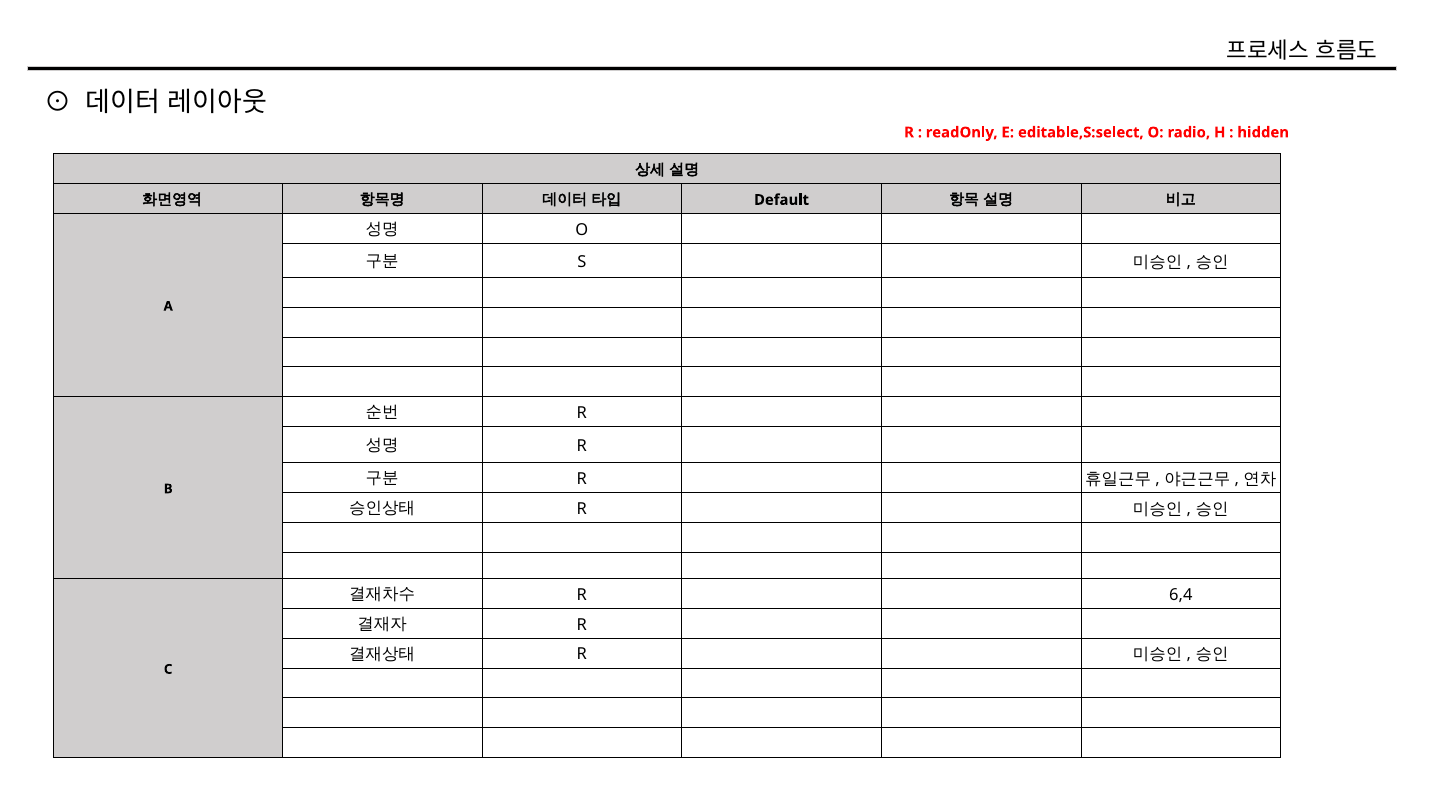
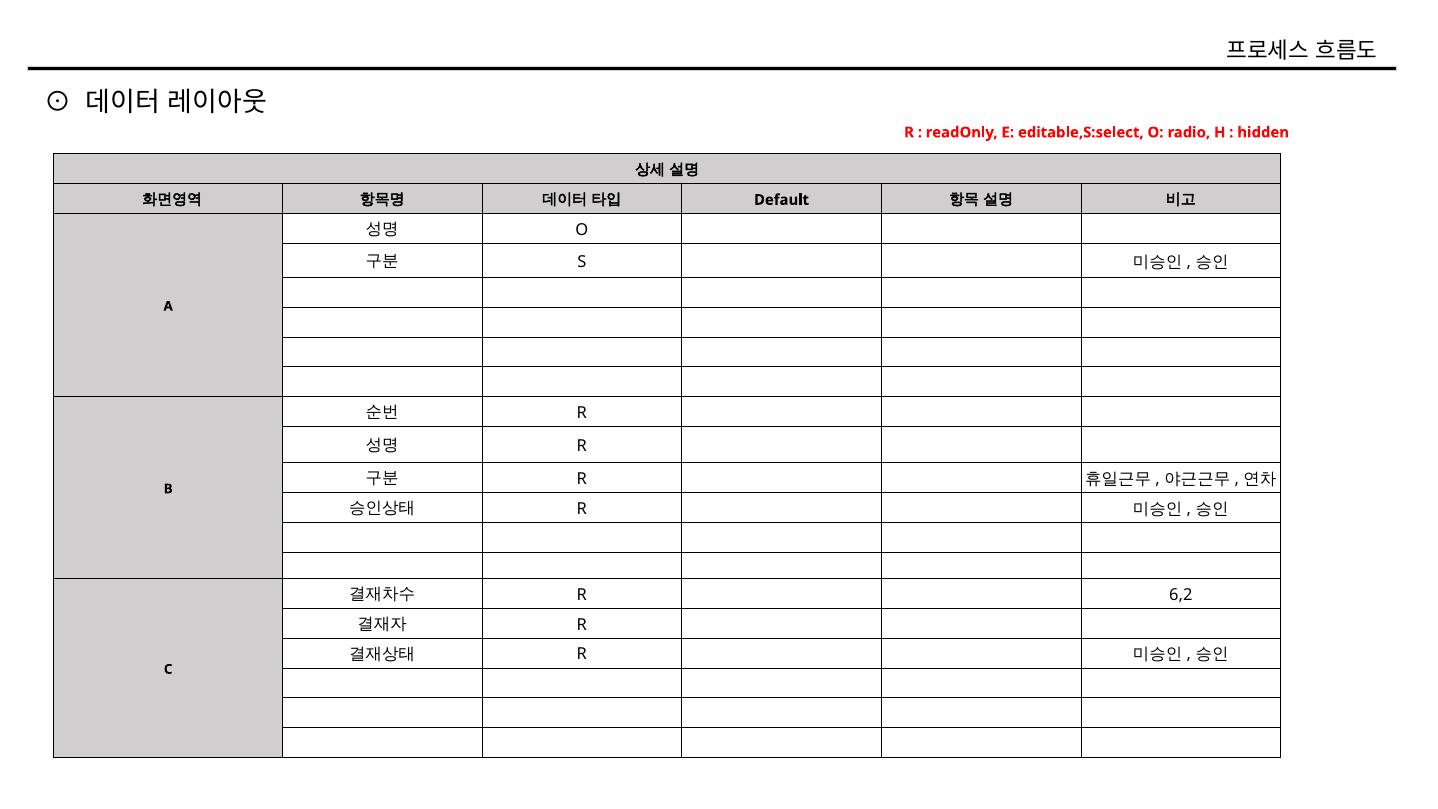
6,4: 6,4 -> 6,2 (1181, 595)
